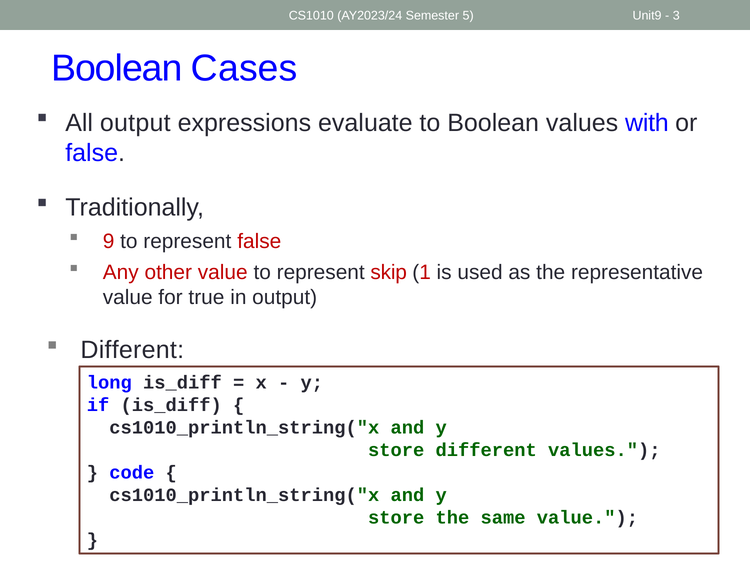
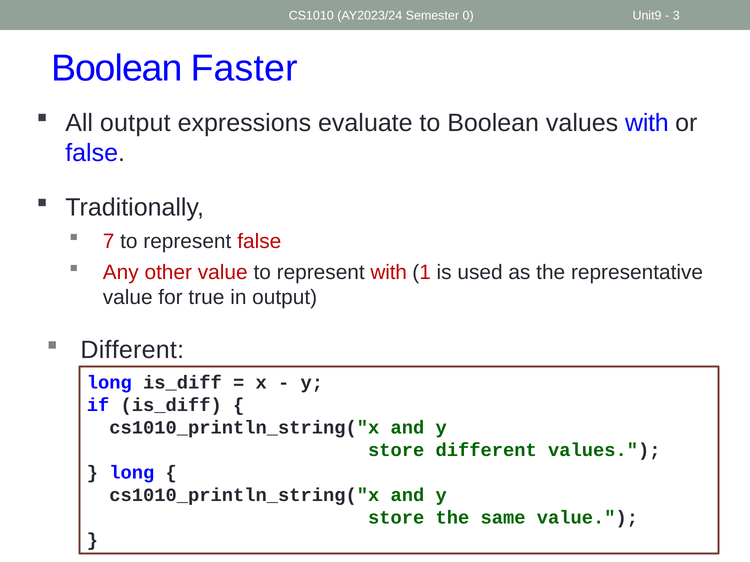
5: 5 -> 0 (468, 16)
Cases: Cases -> Faster (244, 68)
9: 9 -> 7 (109, 241)
represent skip: skip -> with (389, 273)
code: code -> long (132, 473)
